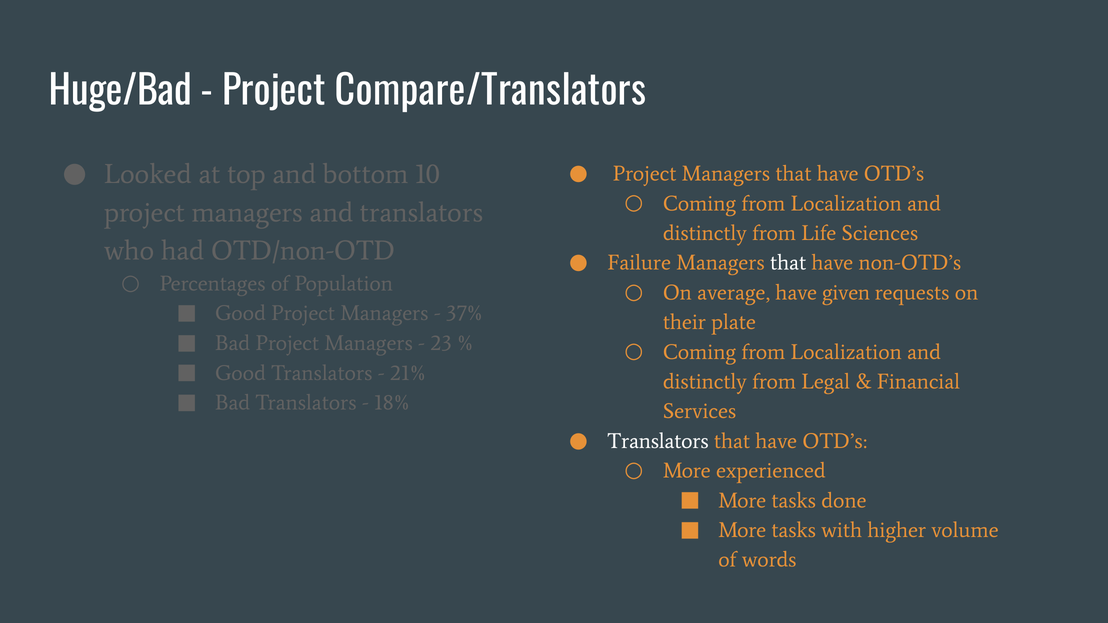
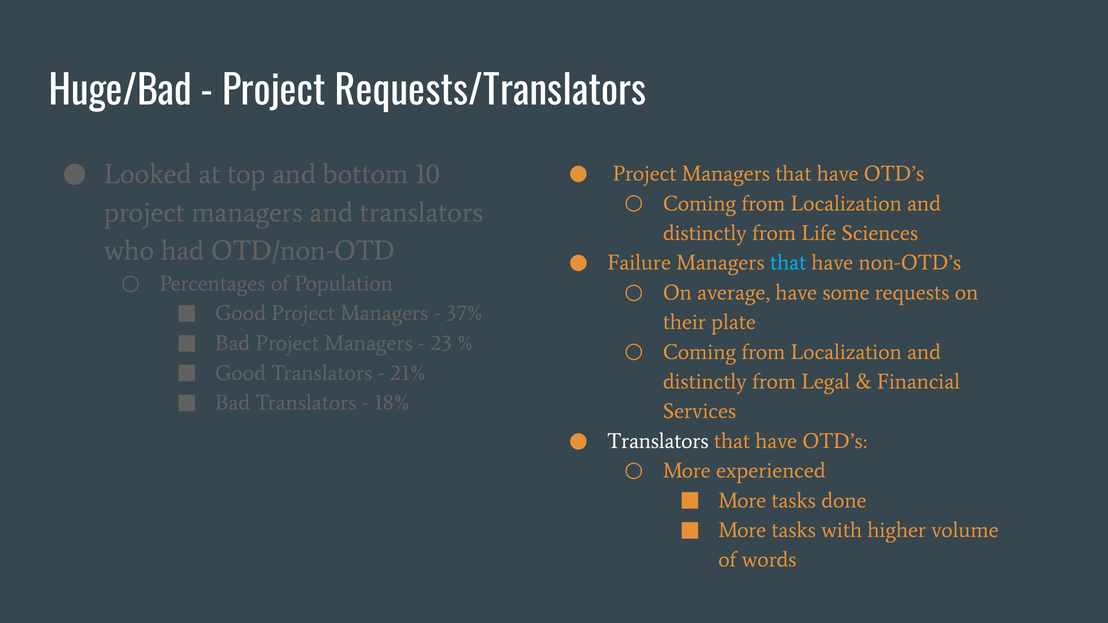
Compare/Translators: Compare/Translators -> Requests/Translators (491, 92)
that colour: white -> light blue (788, 263)
given: given -> some (846, 293)
